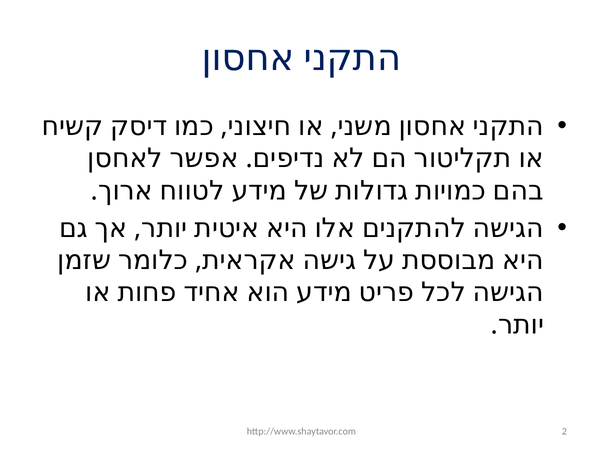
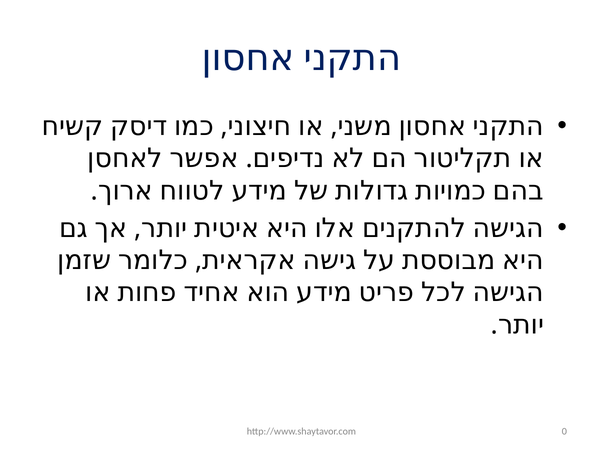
2: 2 -> 0 (564, 432)
